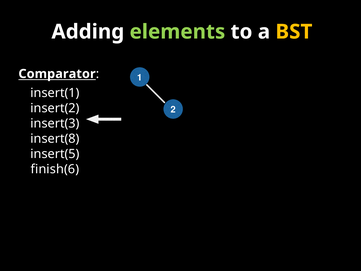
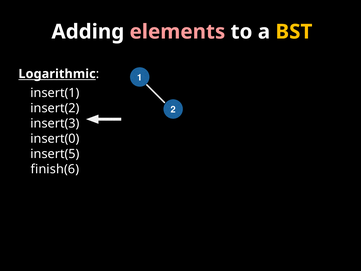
elements colour: light green -> pink (177, 32)
Comparator: Comparator -> Logarithmic (57, 74)
insert(8: insert(8 -> insert(0 (55, 138)
